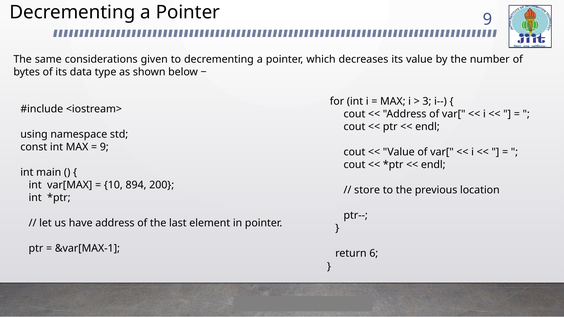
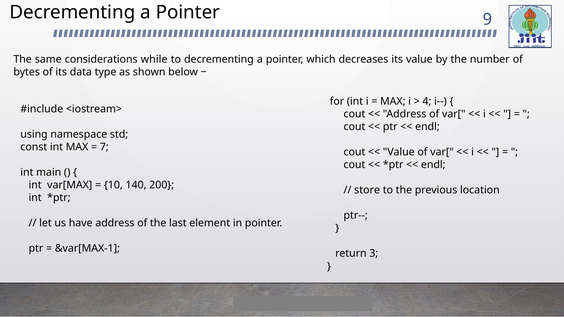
given: given -> while (154, 59)
3: 3 -> 4 (427, 101)
9: 9 -> 7 (104, 147)
894: 894 -> 140 (136, 185)
6: 6 -> 3 (374, 254)
